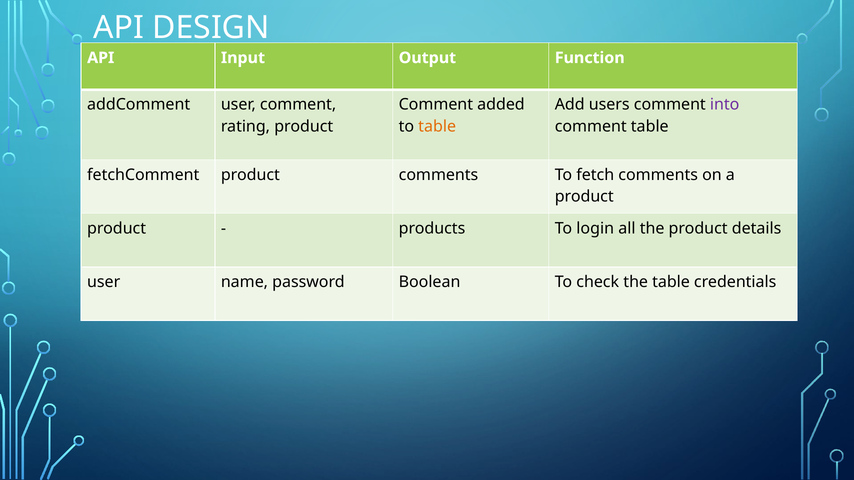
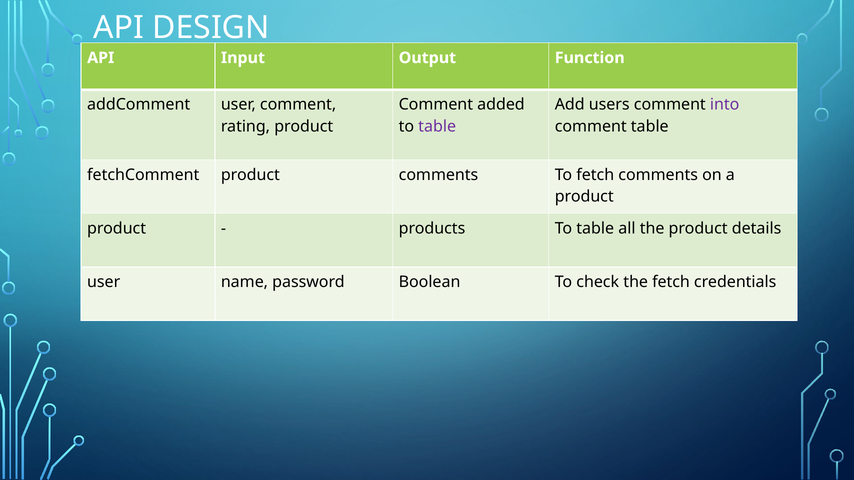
table colour: orange -> purple (437, 127)
products To login: login -> table (595, 229)
the table: table -> fetch (671, 282)
